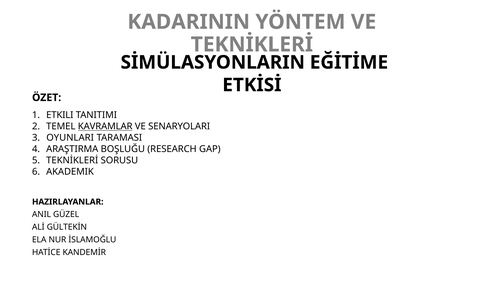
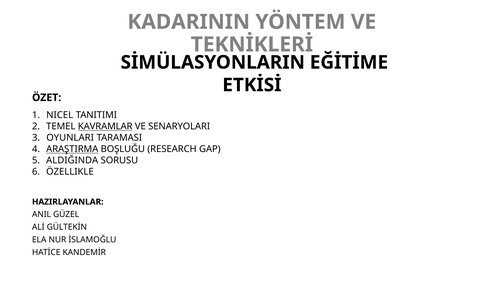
ETKILI: ETKILI -> NICEL (60, 115)
ARAŞTIRMA underline: none -> present (72, 149)
TEKNİKLERİ: TEKNİKLERİ -> ALDIĞINDA (72, 161)
AKADEMIK: AKADEMIK -> ÖZELLIKLE (70, 172)
